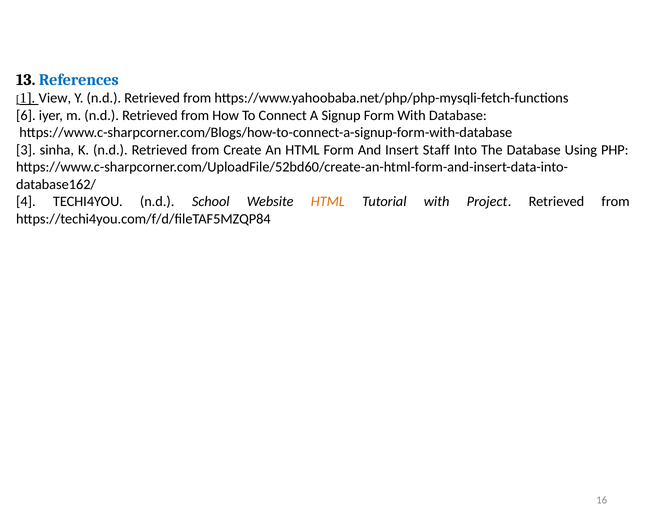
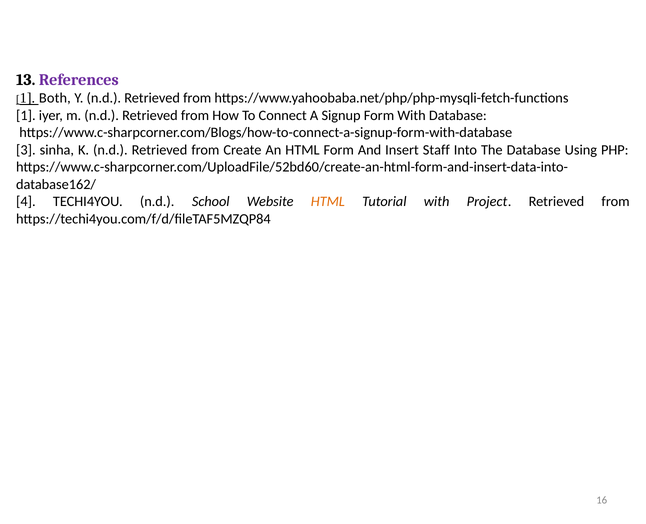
References colour: blue -> purple (79, 80)
View: View -> Both (55, 98)
6: 6 -> 1 (26, 115)
